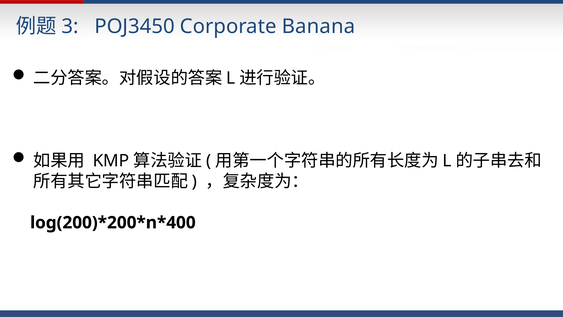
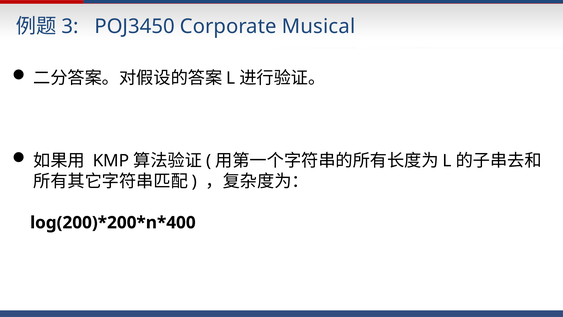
Banana: Banana -> Musical (319, 26)
